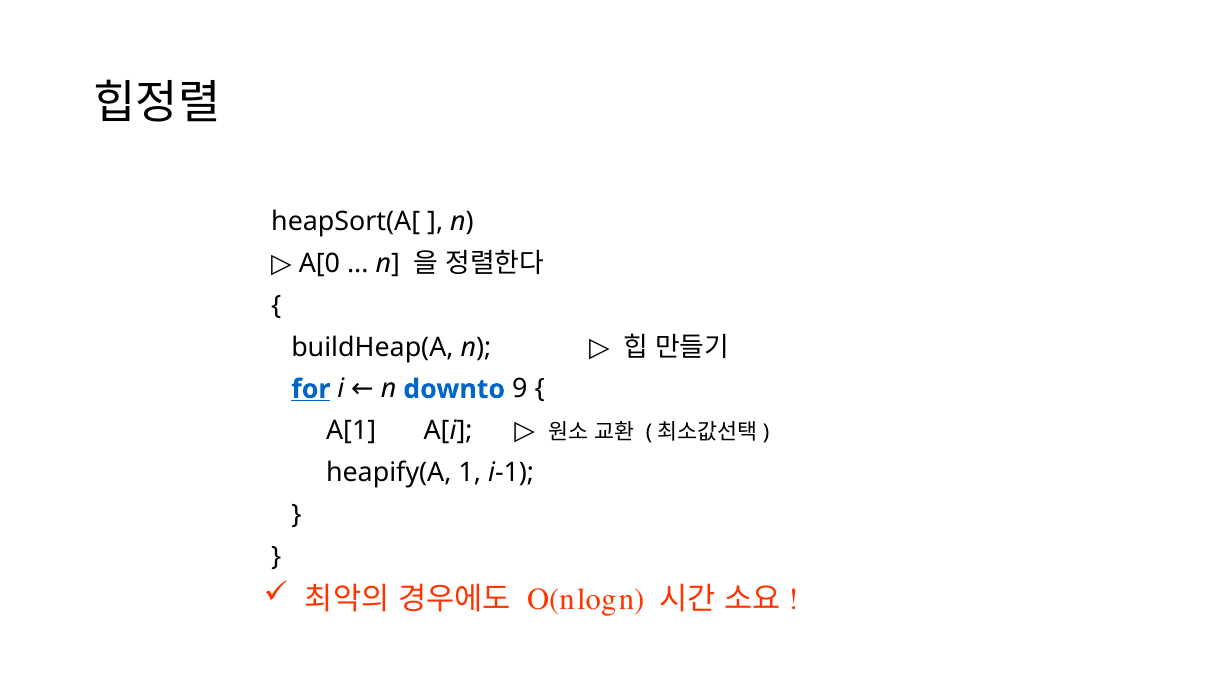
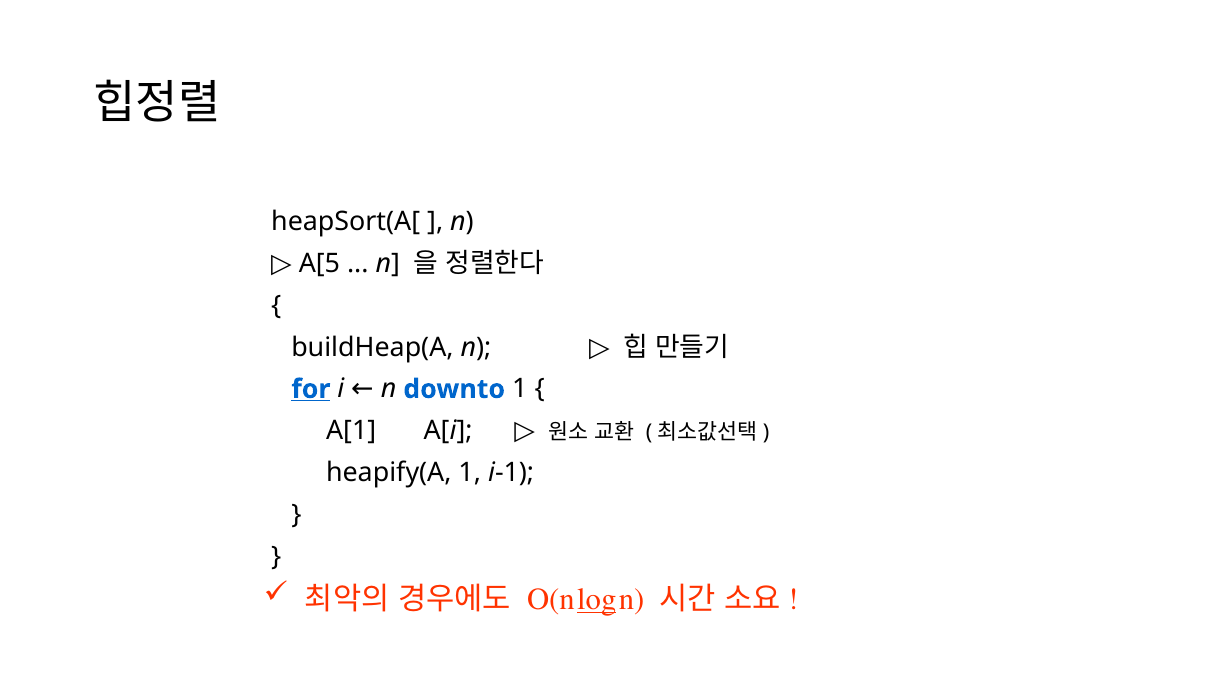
A[0: A[0 -> A[5 (319, 264)
downto 9: 9 -> 1 (520, 389)
log underline: none -> present (597, 599)
